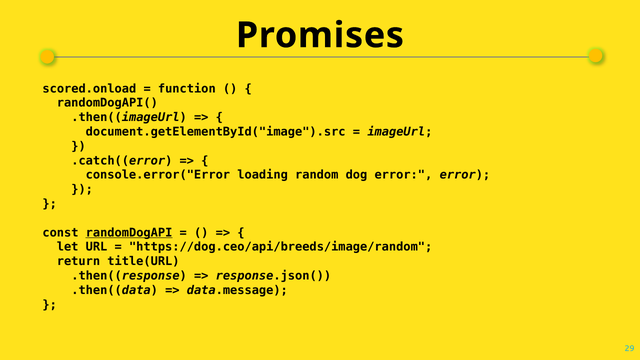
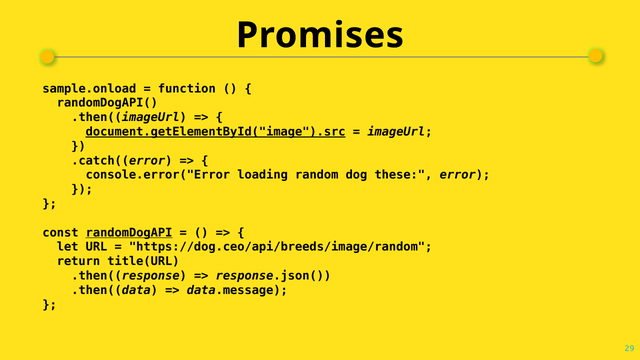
scored.onload: scored.onload -> sample.onload (89, 89)
document.getElementById("image").src underline: none -> present (216, 132)
dog error: error -> these (403, 175)
